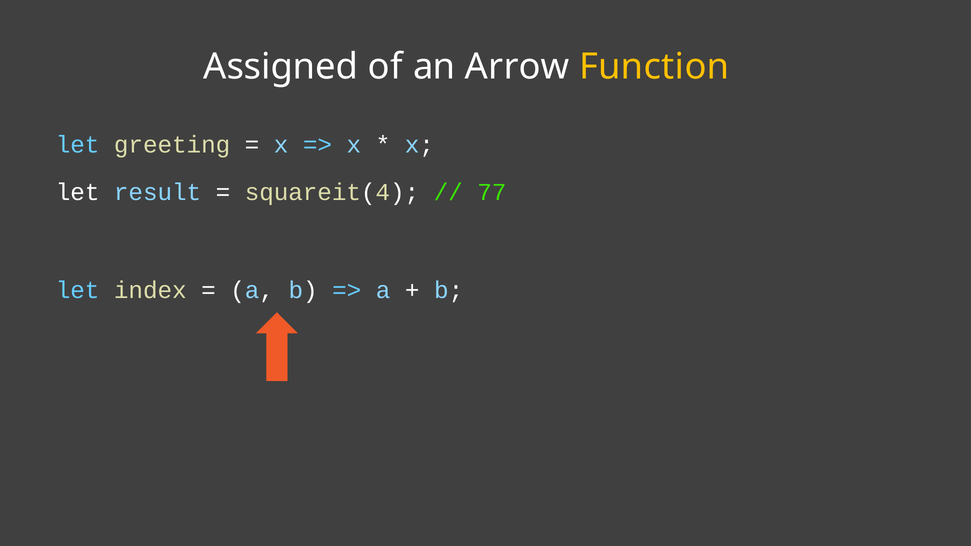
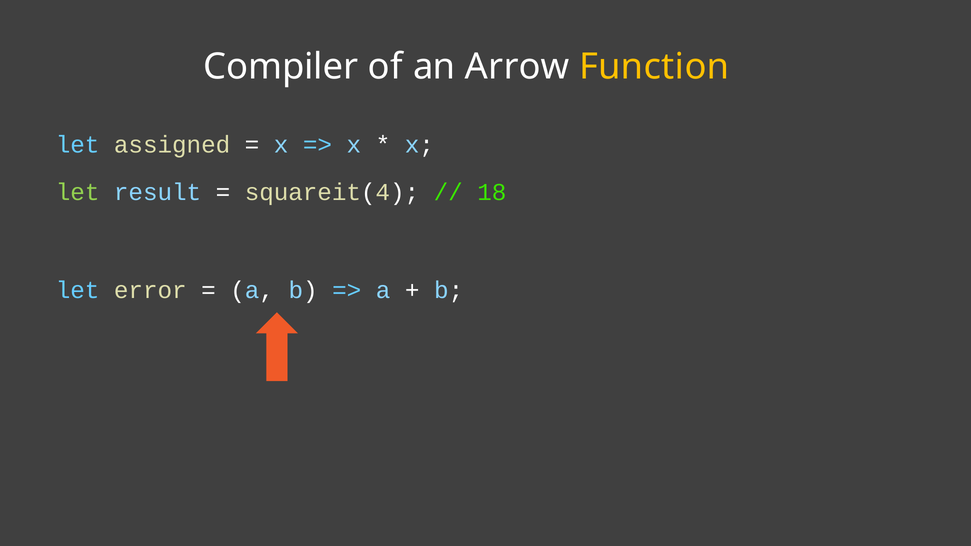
Assigned: Assigned -> Compiler (281, 67)
greeting: greeting -> assigned (172, 145)
let colour: white -> light green (78, 192)
77: 77 -> 18 (492, 192)
index: index -> error (150, 290)
